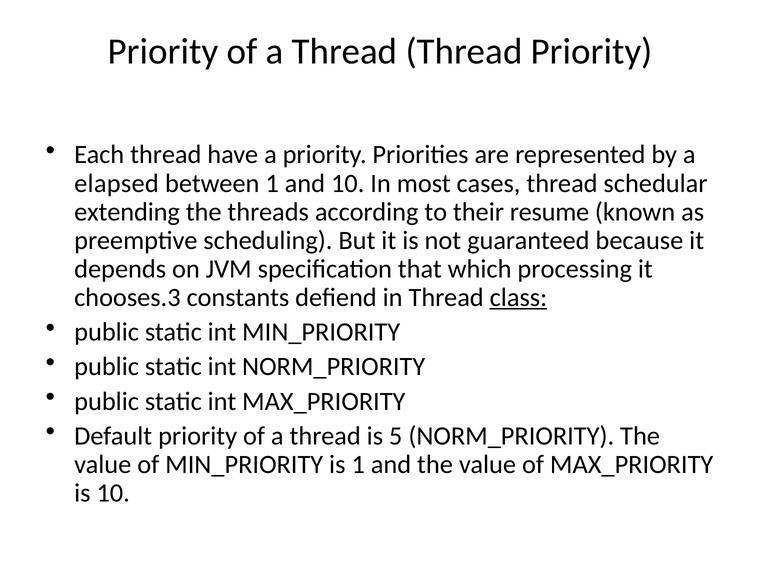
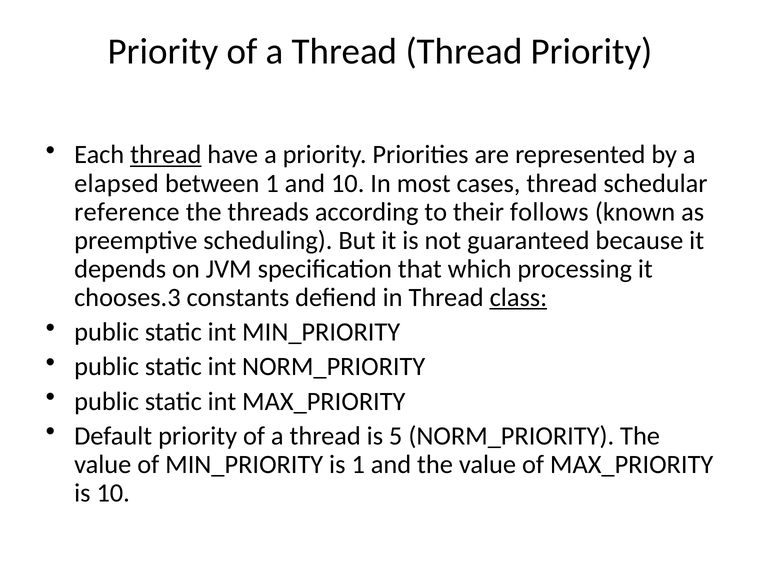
thread underline: none -> present (166, 155)
extending: extending -> reference (127, 212)
resume: resume -> follows (549, 212)
